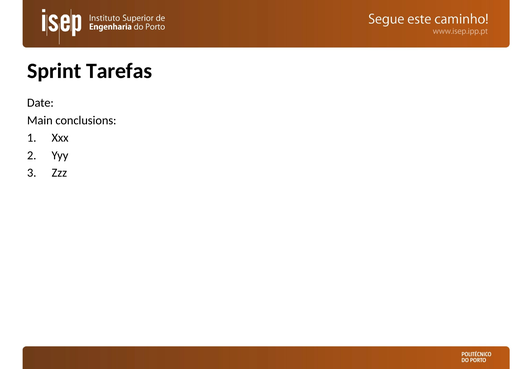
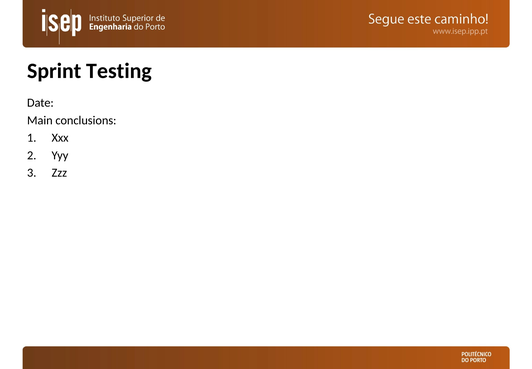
Tarefas: Tarefas -> Testing (119, 71)
